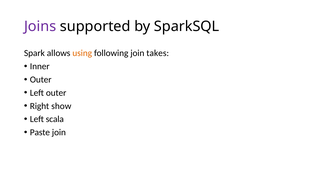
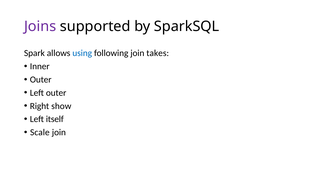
using colour: orange -> blue (82, 53)
scala: scala -> itself (55, 119)
Paste: Paste -> Scale (40, 133)
